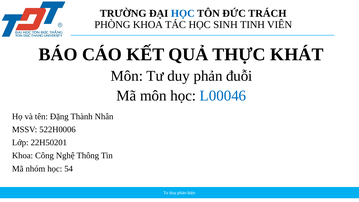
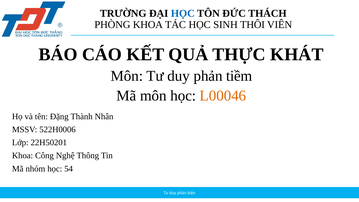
TRÁCH: TRÁCH -> THÁCH (267, 13)
TINH: TINH -> THÔI (253, 25)
đuỗi: đuỗi -> tiềm (239, 76)
L00046 colour: blue -> orange (223, 96)
